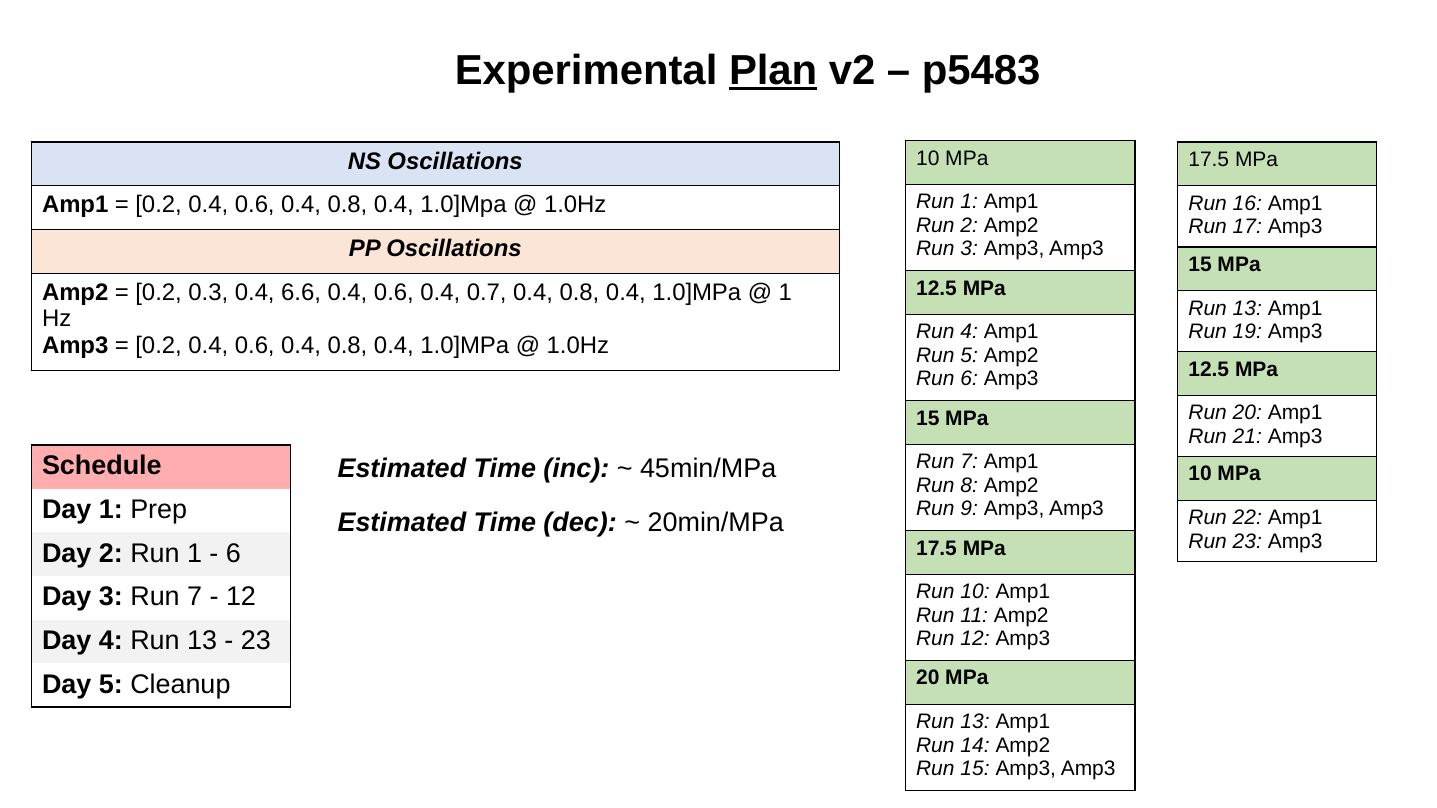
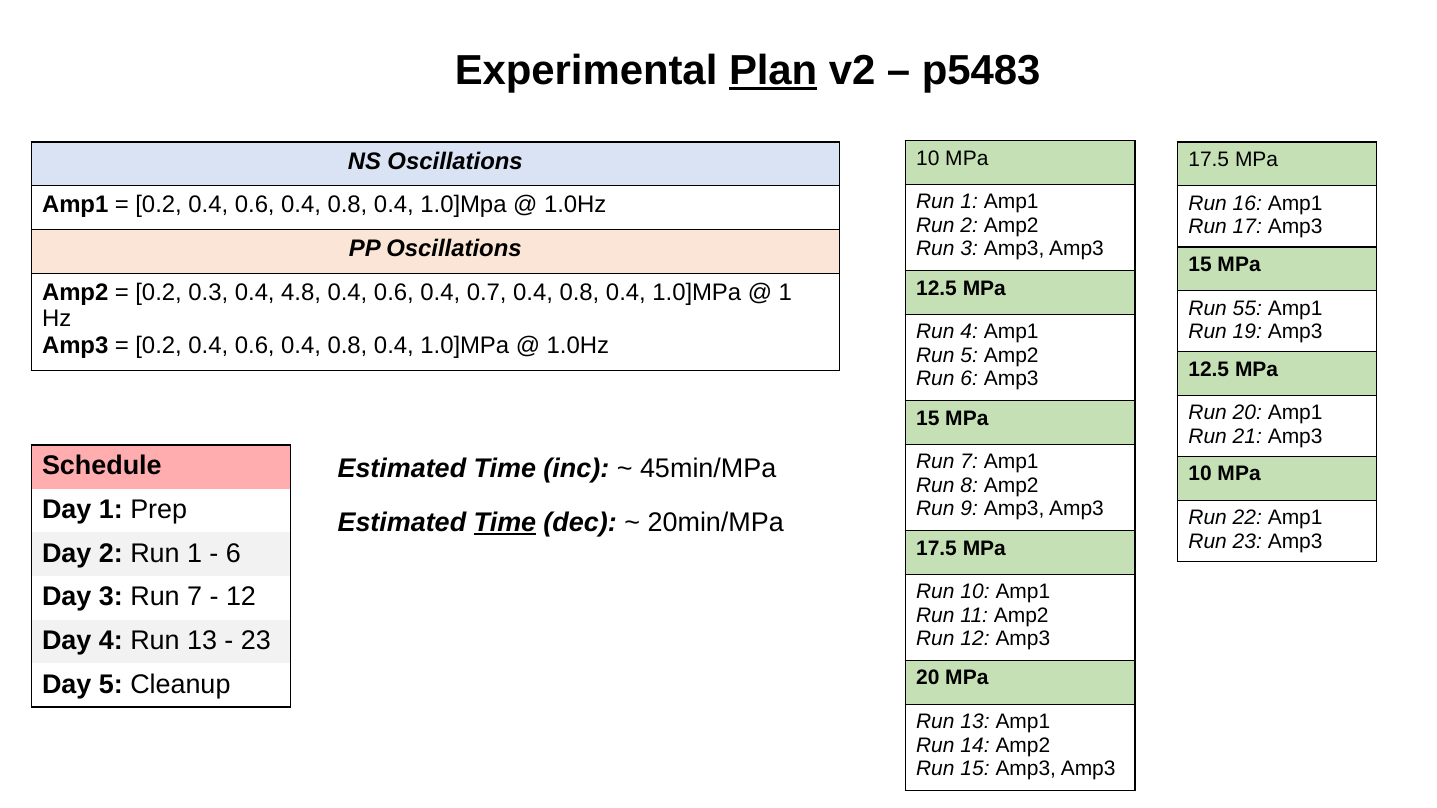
6.6: 6.6 -> 4.8 (301, 292)
13: 13 -> 55 (1247, 308)
Time underline: none -> present (505, 523)
